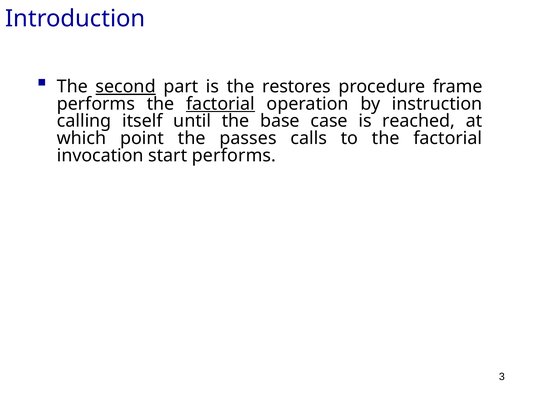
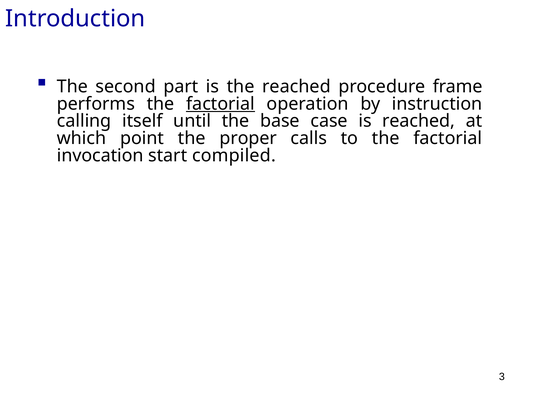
second underline: present -> none (126, 87)
the restores: restores -> reached (296, 87)
passes: passes -> proper (248, 138)
start performs: performs -> compiled (234, 155)
